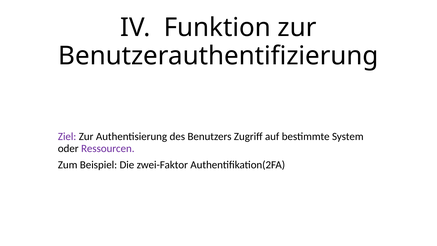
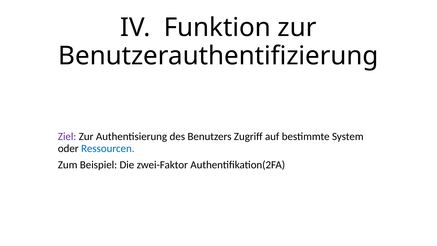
Ressourcen colour: purple -> blue (108, 148)
